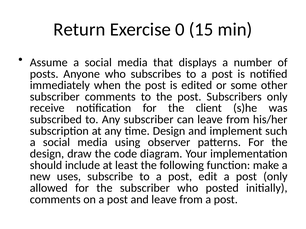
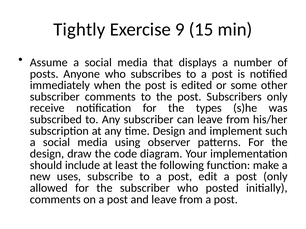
Return: Return -> Tightly (79, 30)
0: 0 -> 9 (180, 30)
client: client -> types (209, 108)
